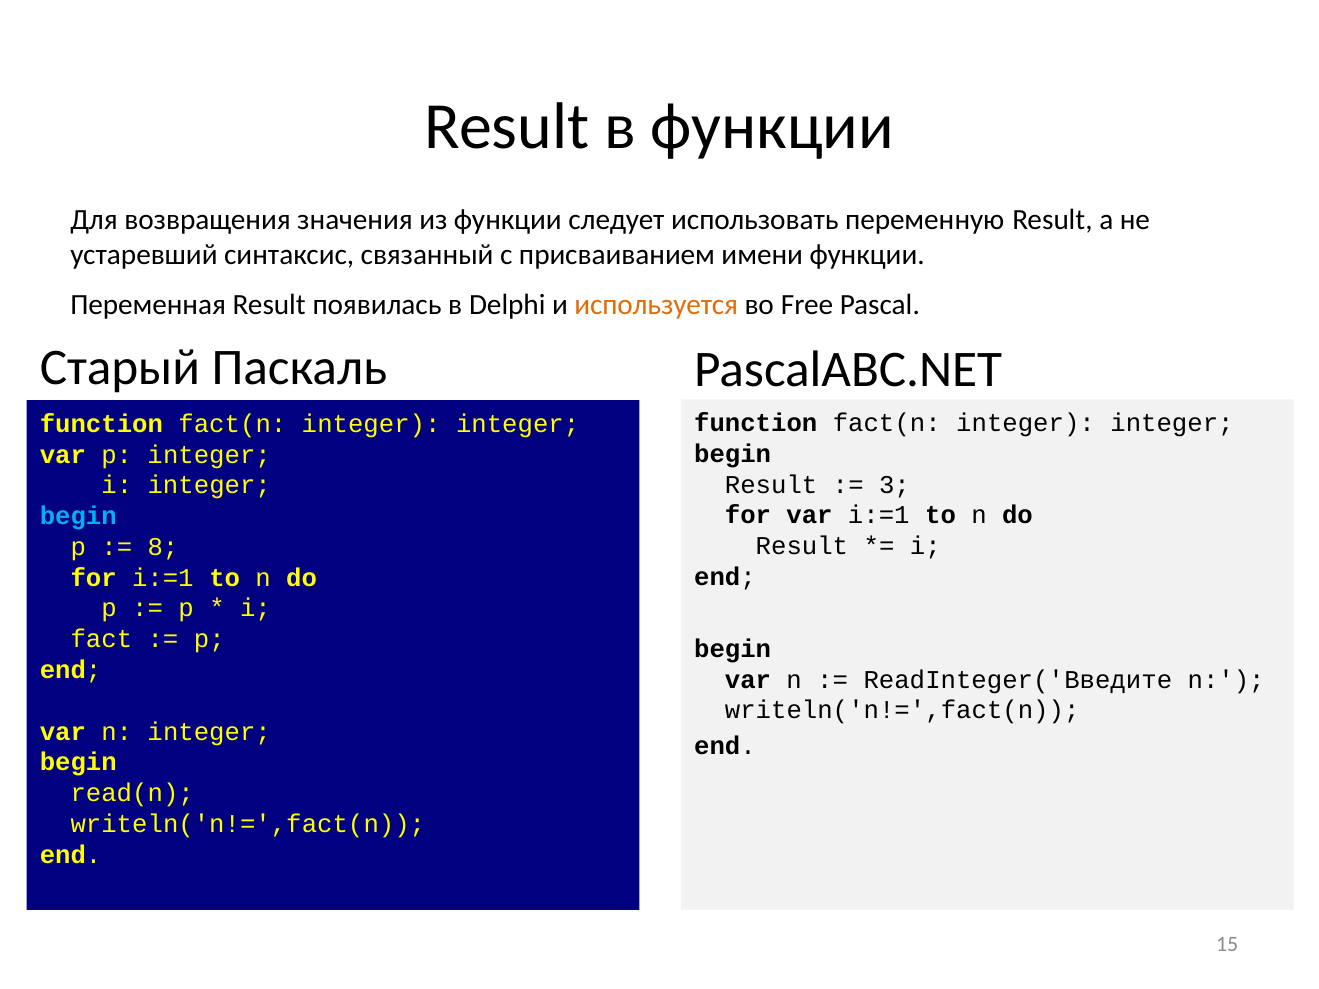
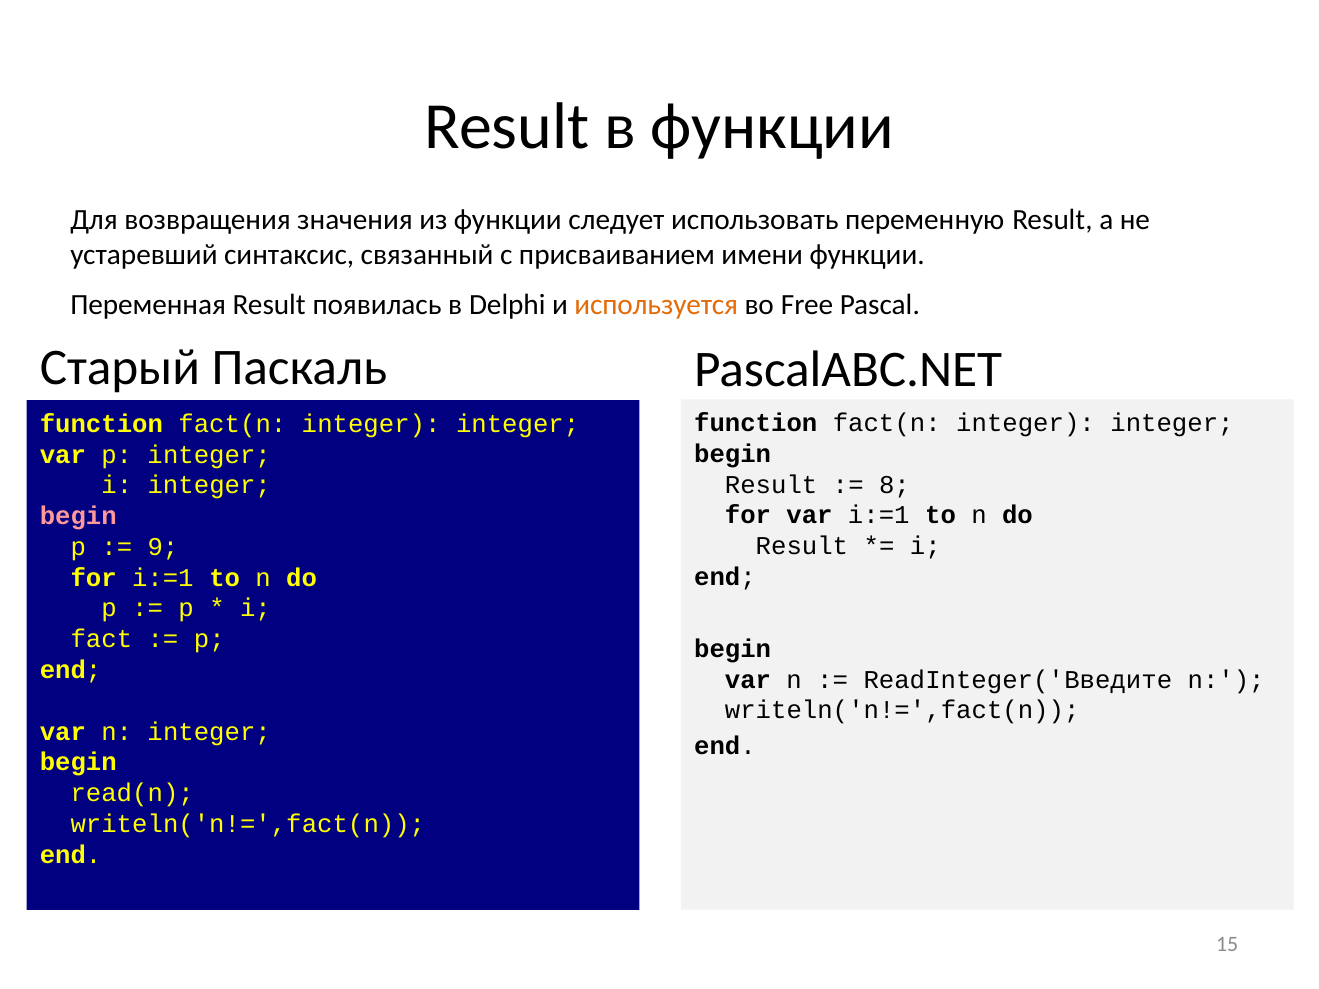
3: 3 -> 8 (894, 485)
begin colour: light blue -> pink (78, 516)
8: 8 -> 9 (163, 547)
